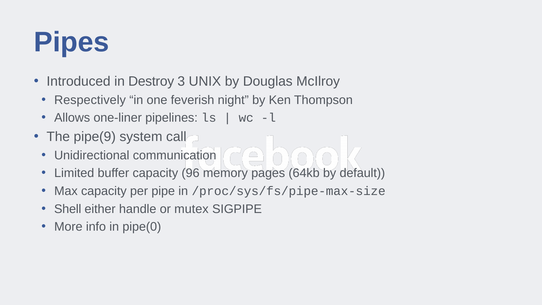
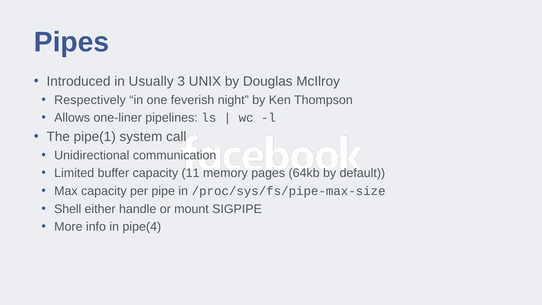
Destroy: Destroy -> Usually (151, 81)
pipe(9: pipe(9 -> pipe(1 (95, 137)
96: 96 -> 11 (191, 173)
mutex: mutex -> mount (192, 209)
pipe(0: pipe(0 -> pipe(4 (142, 227)
